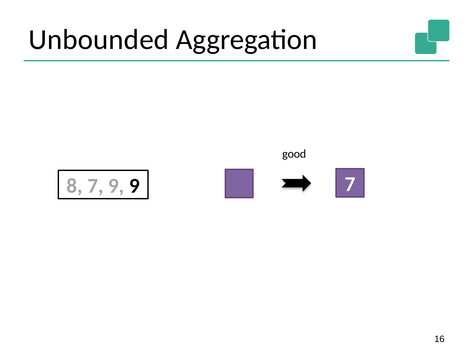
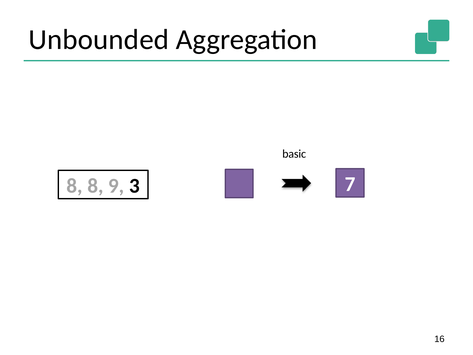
good: good -> basic (294, 154)
8 7: 7 -> 8 (95, 186)
9 9: 9 -> 3 (134, 186)
